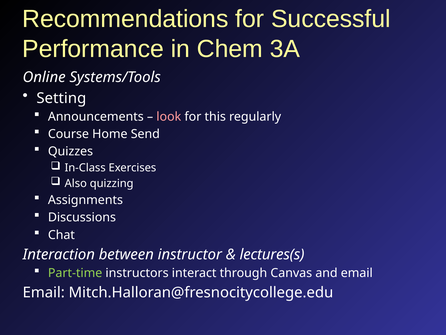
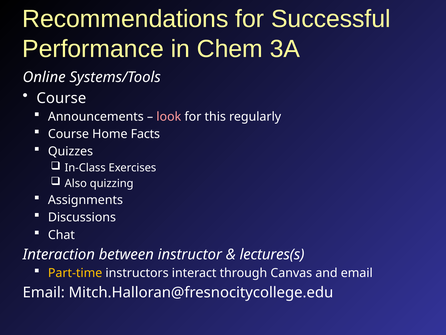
Setting: Setting -> Course (61, 98)
Send: Send -> Facts (145, 134)
Part-time colour: light green -> yellow (75, 273)
